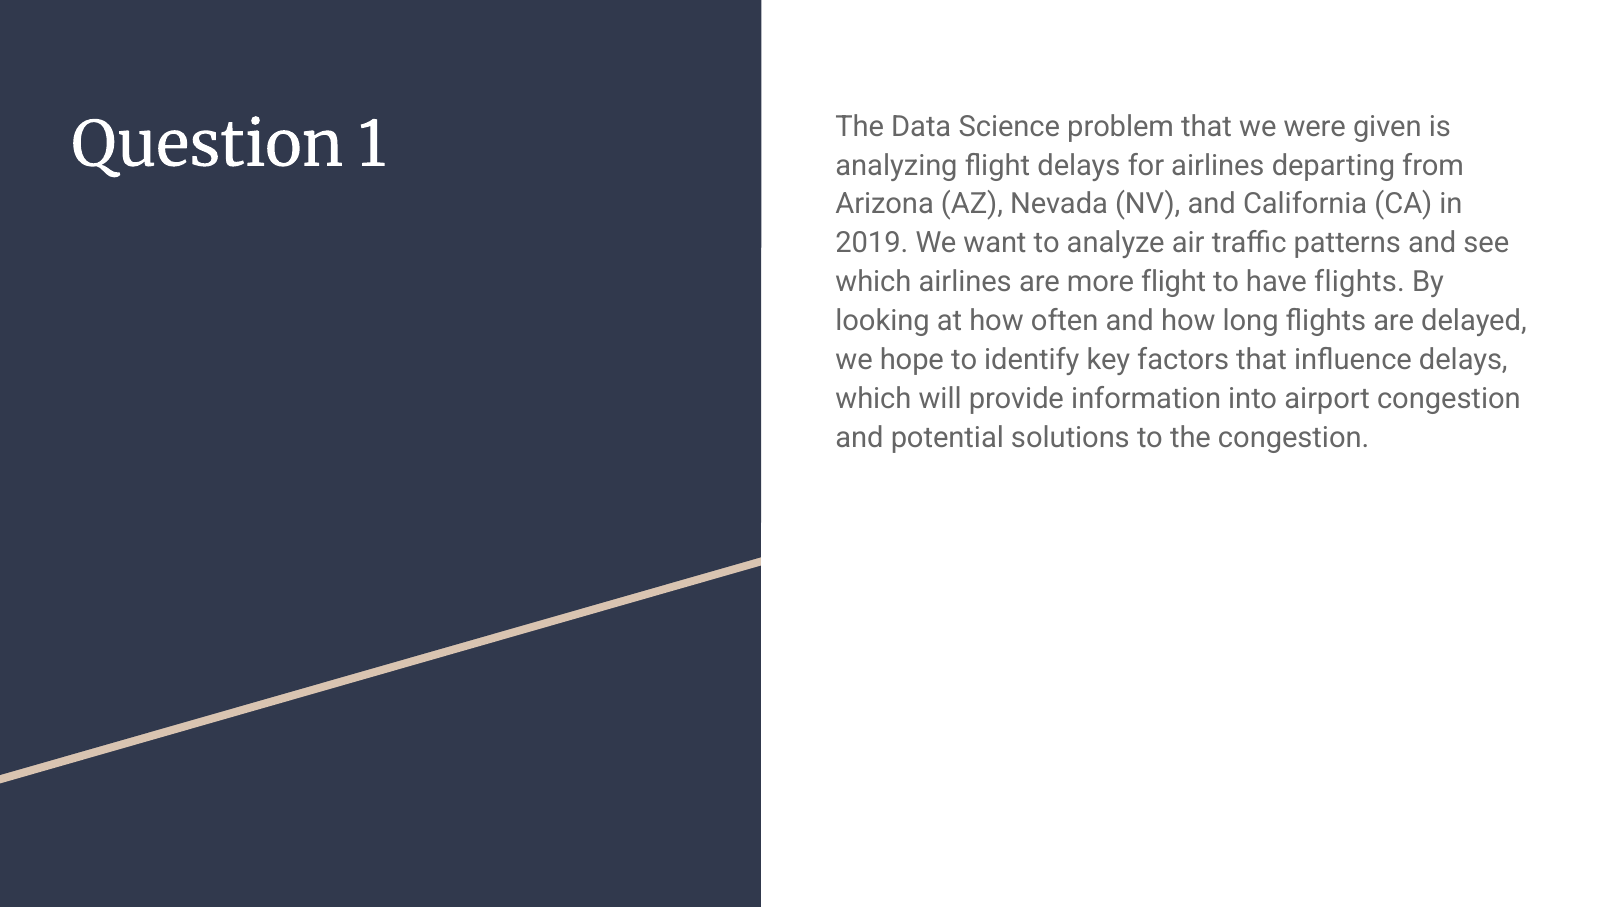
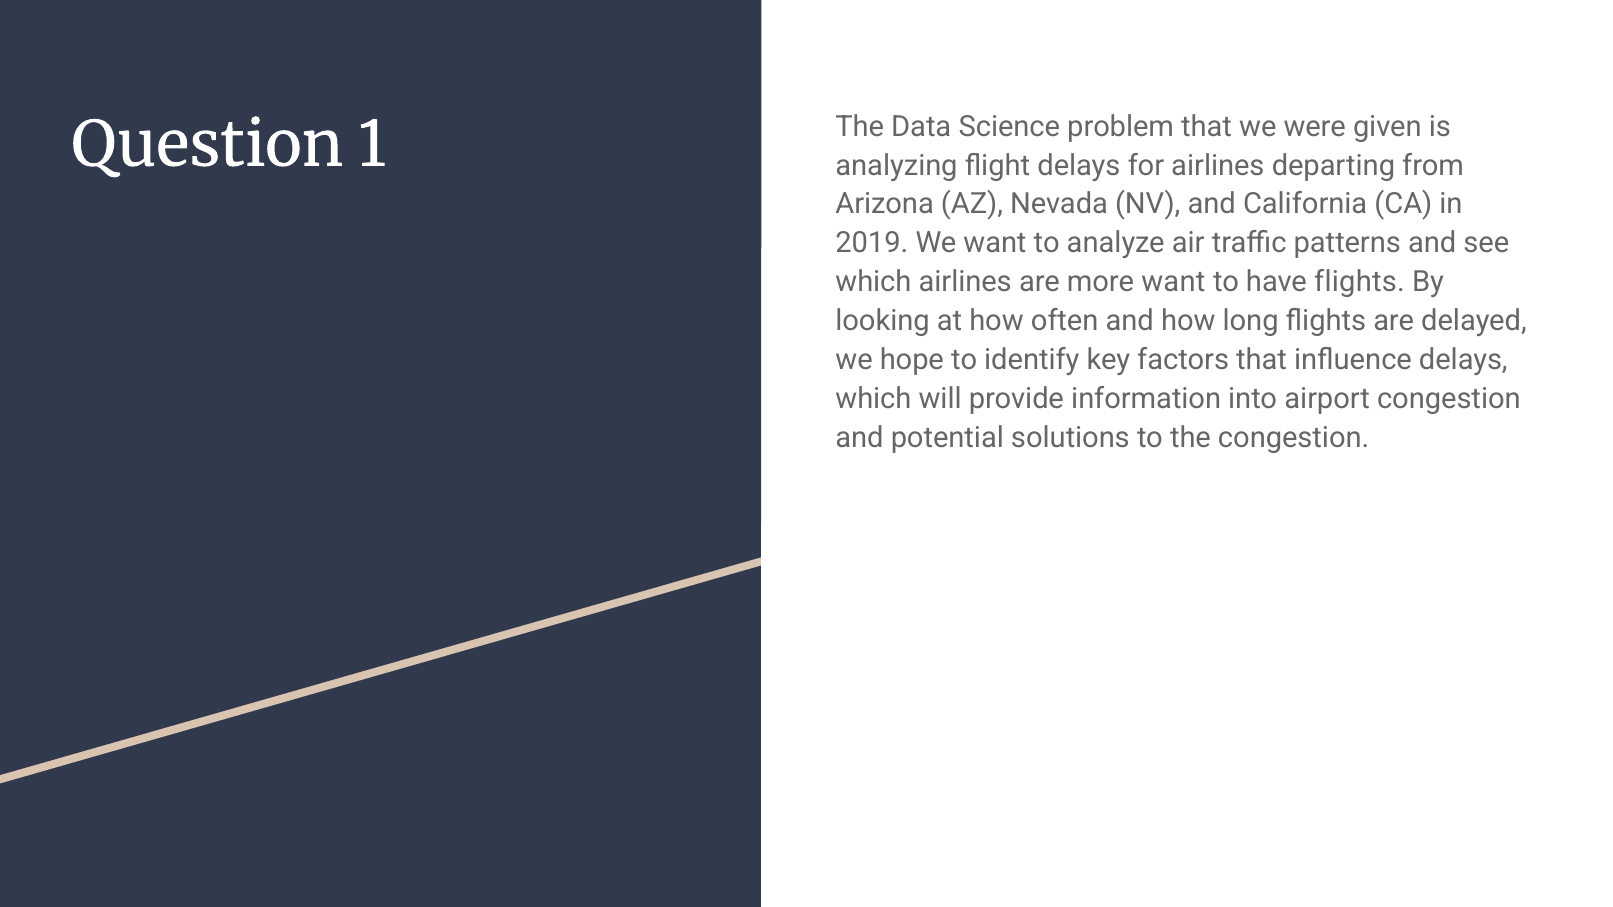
more flight: flight -> want (1173, 282)
